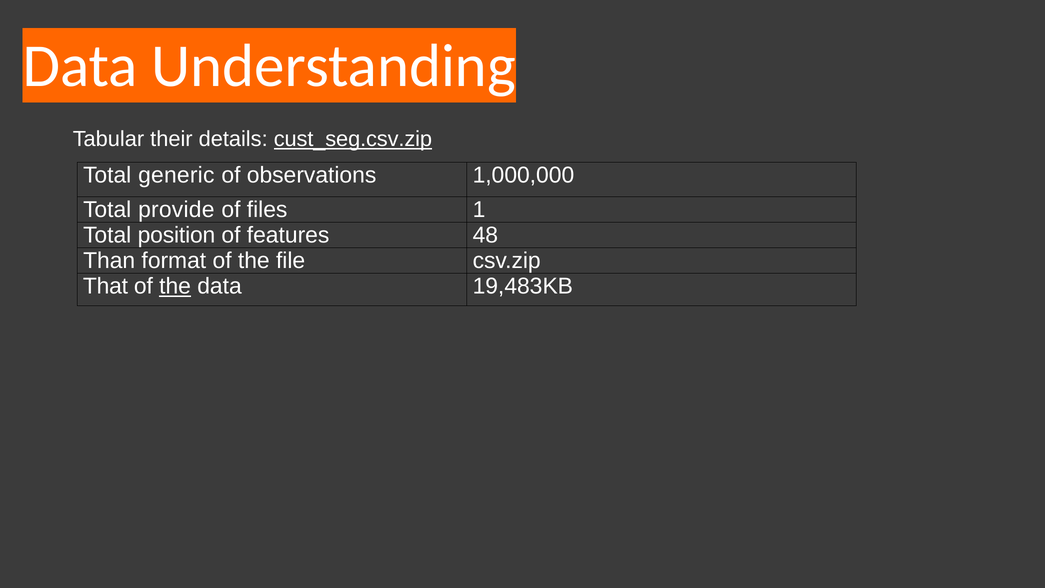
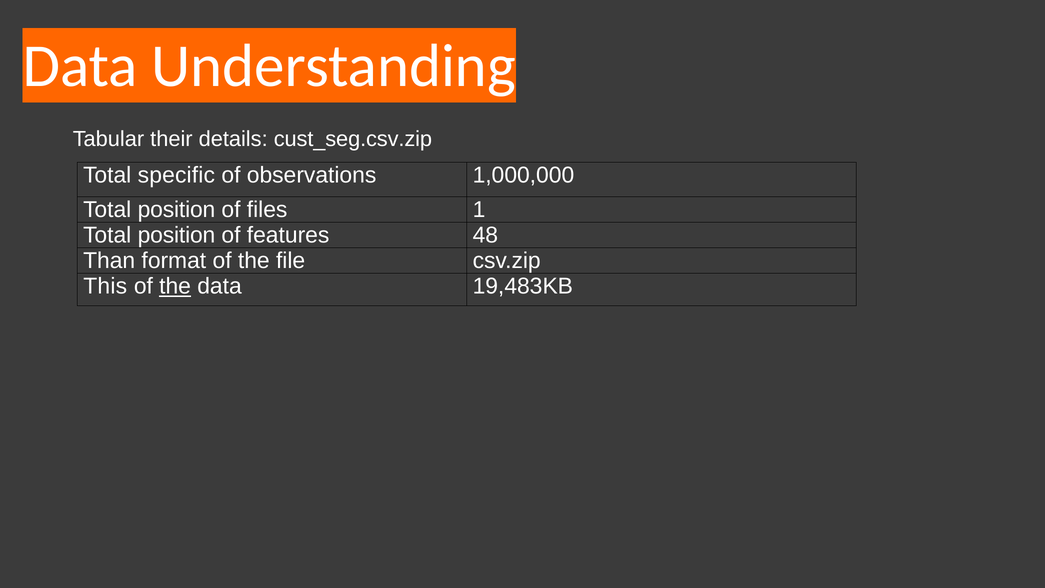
cust_seg.csv.zip underline: present -> none (353, 139)
generic: generic -> specific (176, 175)
provide: provide -> position (176, 210)
That: That -> This (105, 286)
